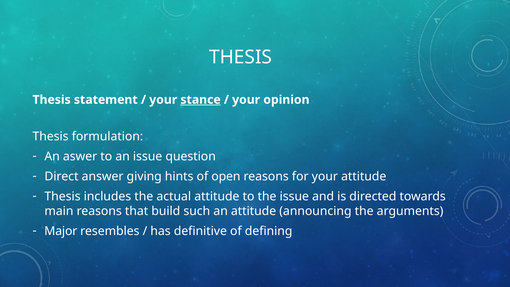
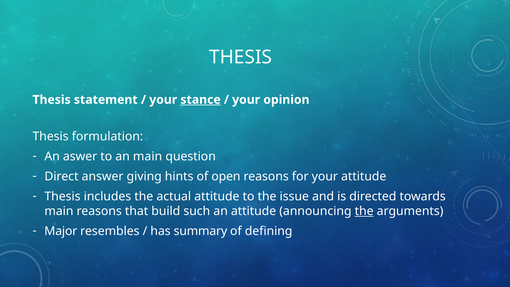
an issue: issue -> main (148, 156)
the underline: none -> present (364, 211)
definitive: definitive -> summary (200, 231)
